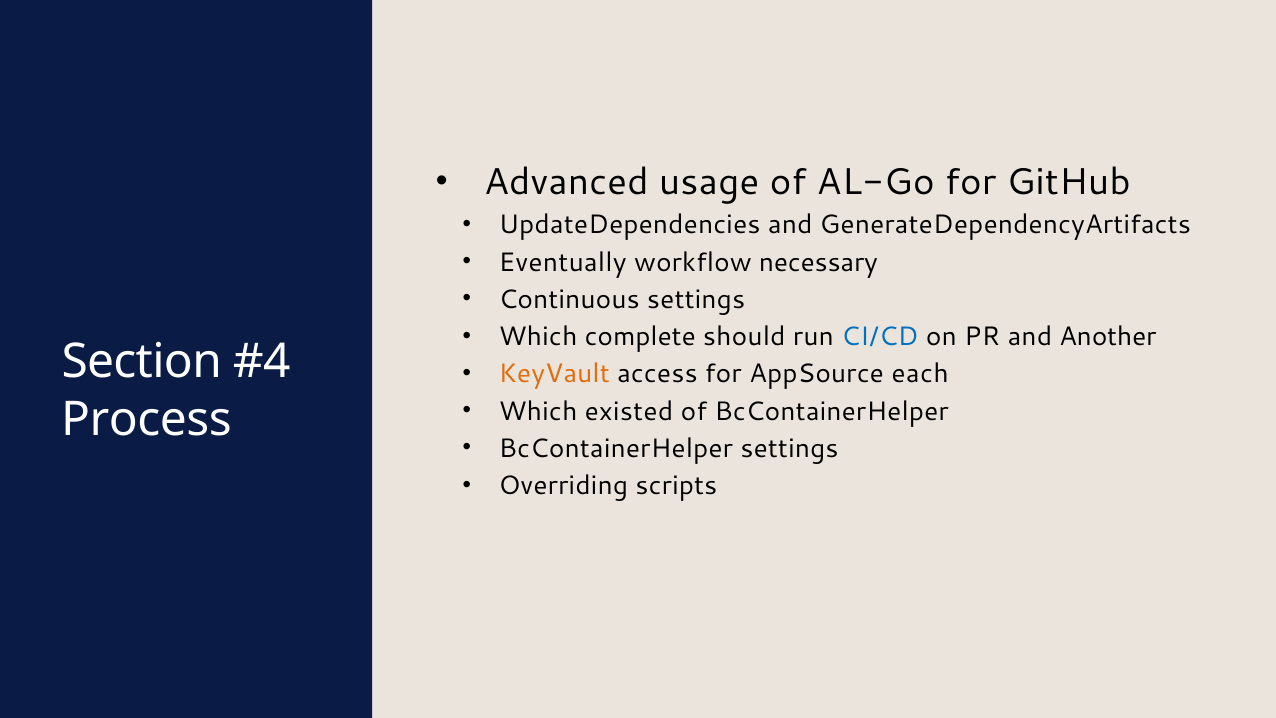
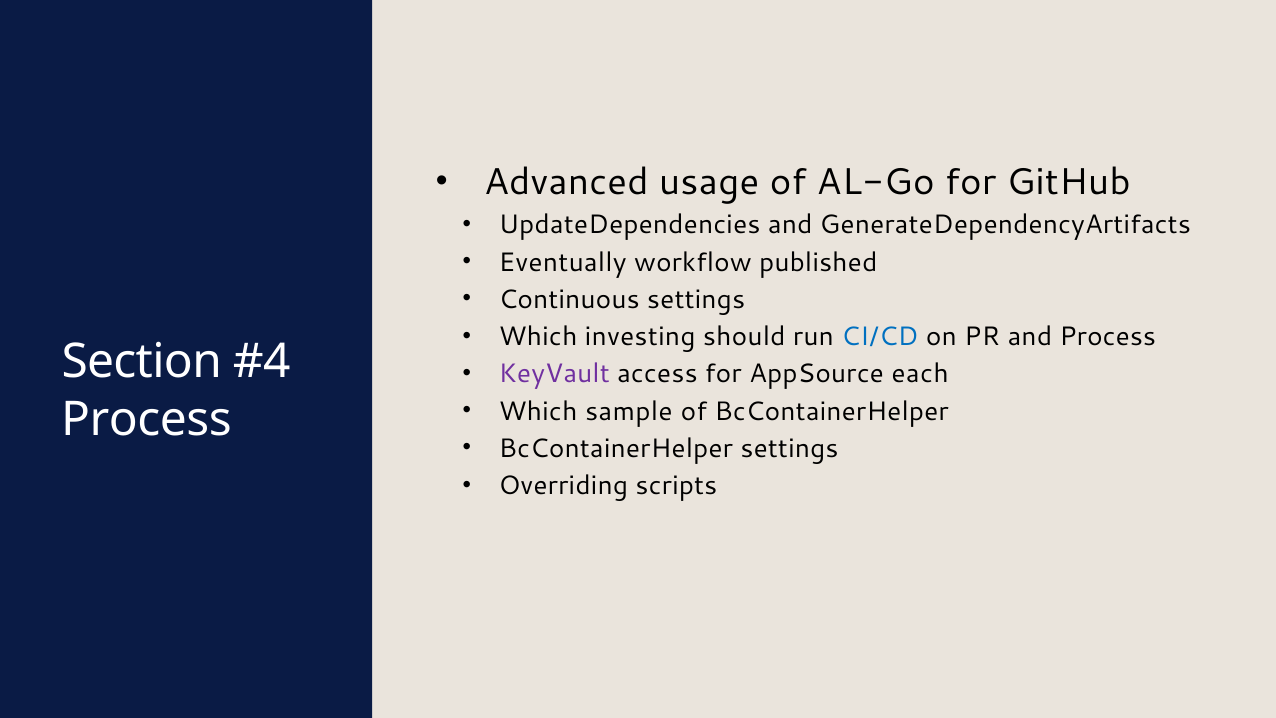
necessary: necessary -> published (818, 262)
complete: complete -> investing (640, 337)
and Another: Another -> Process (1108, 337)
KeyVault colour: orange -> purple (554, 374)
existed: existed -> sample (629, 411)
